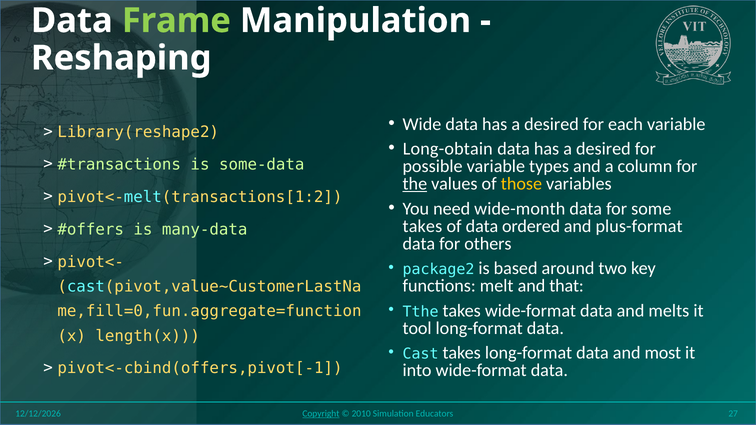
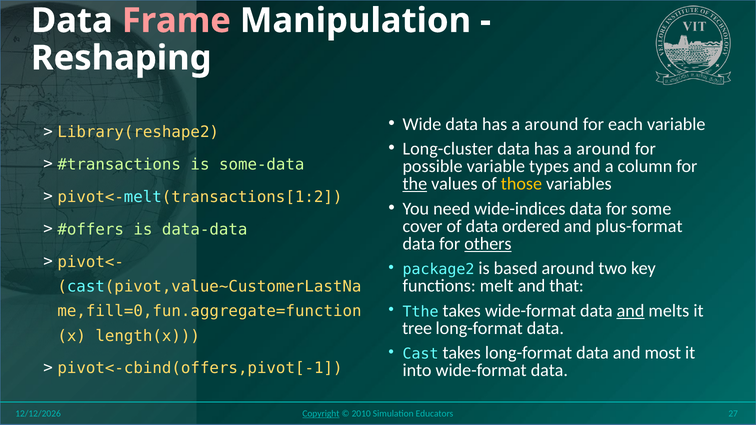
Frame colour: light green -> pink (176, 21)
desired: desired -> around (551, 124)
Long-obtain: Long-obtain -> Long-cluster (448, 149)
desired: desired -> around (603, 149)
wide-month: wide-month -> wide-indices (520, 209)
takes: takes -> cover (423, 226)
many-data: many-data -> data-data (205, 230)
others underline: none -> present (488, 244)
and underline: none -> present (631, 311)
tool: tool -> tree (417, 328)
